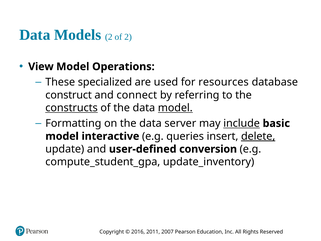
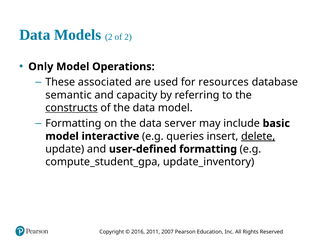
View: View -> Only (41, 67)
specialized: specialized -> associated (105, 82)
construct: construct -> semantic (68, 95)
connect: connect -> capacity (137, 95)
model underline: present -> none (175, 108)
include underline: present -> none (242, 123)
user-defined conversion: conversion -> formatting (208, 149)
